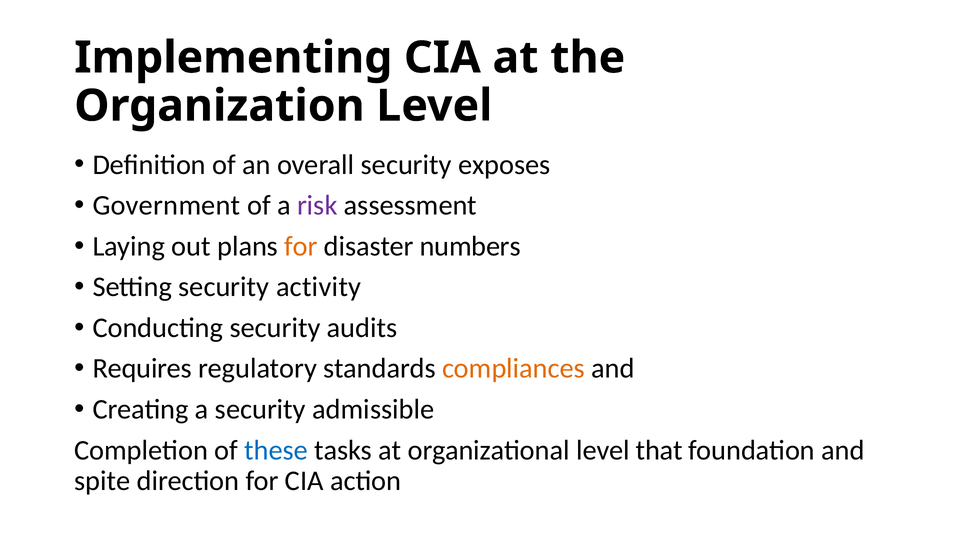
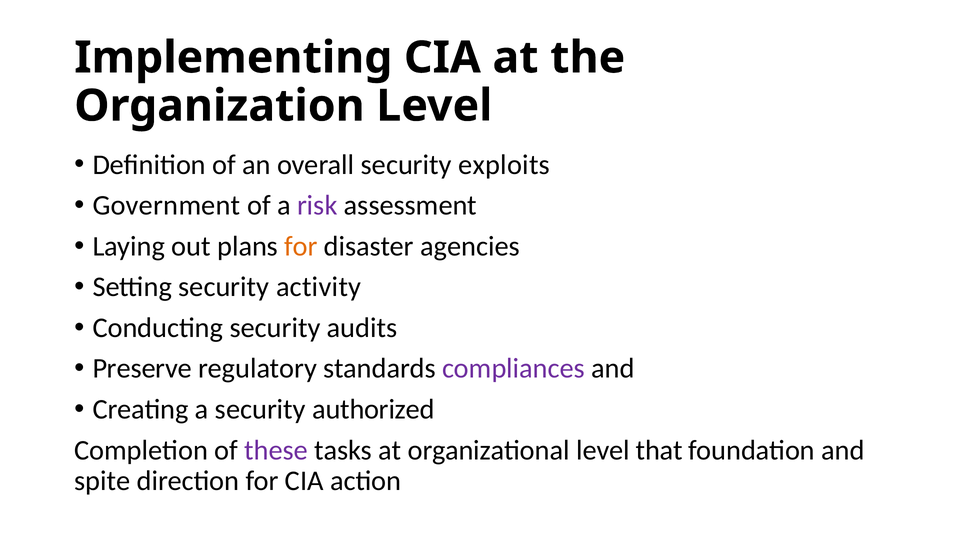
exposes: exposes -> exploits (504, 165)
numbers: numbers -> agencies (470, 246)
Requires: Requires -> Preserve (142, 369)
compliances colour: orange -> purple (514, 369)
admissible: admissible -> authorized (373, 409)
these colour: blue -> purple (276, 450)
